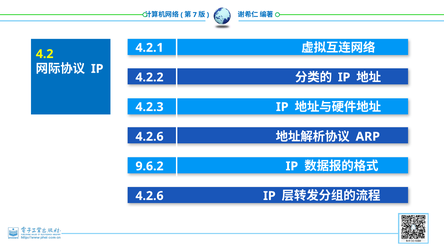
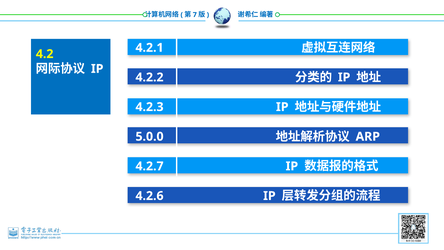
4.2.6: 4.2.6 -> 5.0.0 (150, 136)
9.6.2: 9.6.2 -> 4.2.7 (150, 166)
